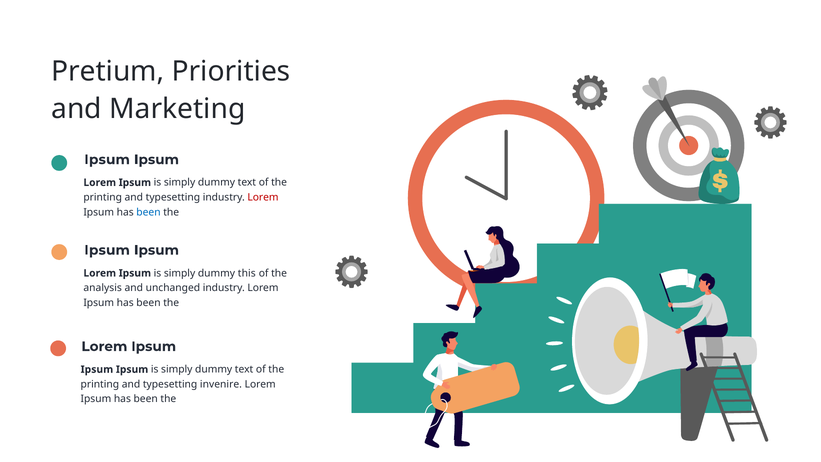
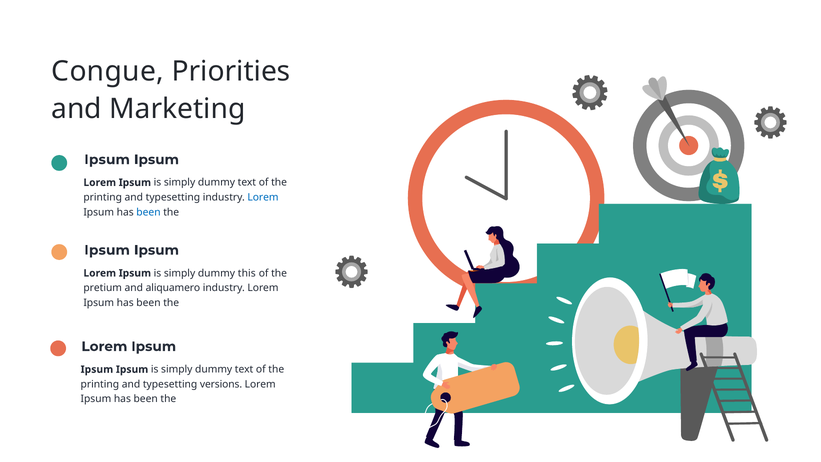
Pretium: Pretium -> Congue (108, 71)
Lorem colour: red -> blue (263, 197)
analysis: analysis -> pretium (103, 288)
unchanged: unchanged -> aliquamero (173, 288)
invenire: invenire -> versions (221, 384)
